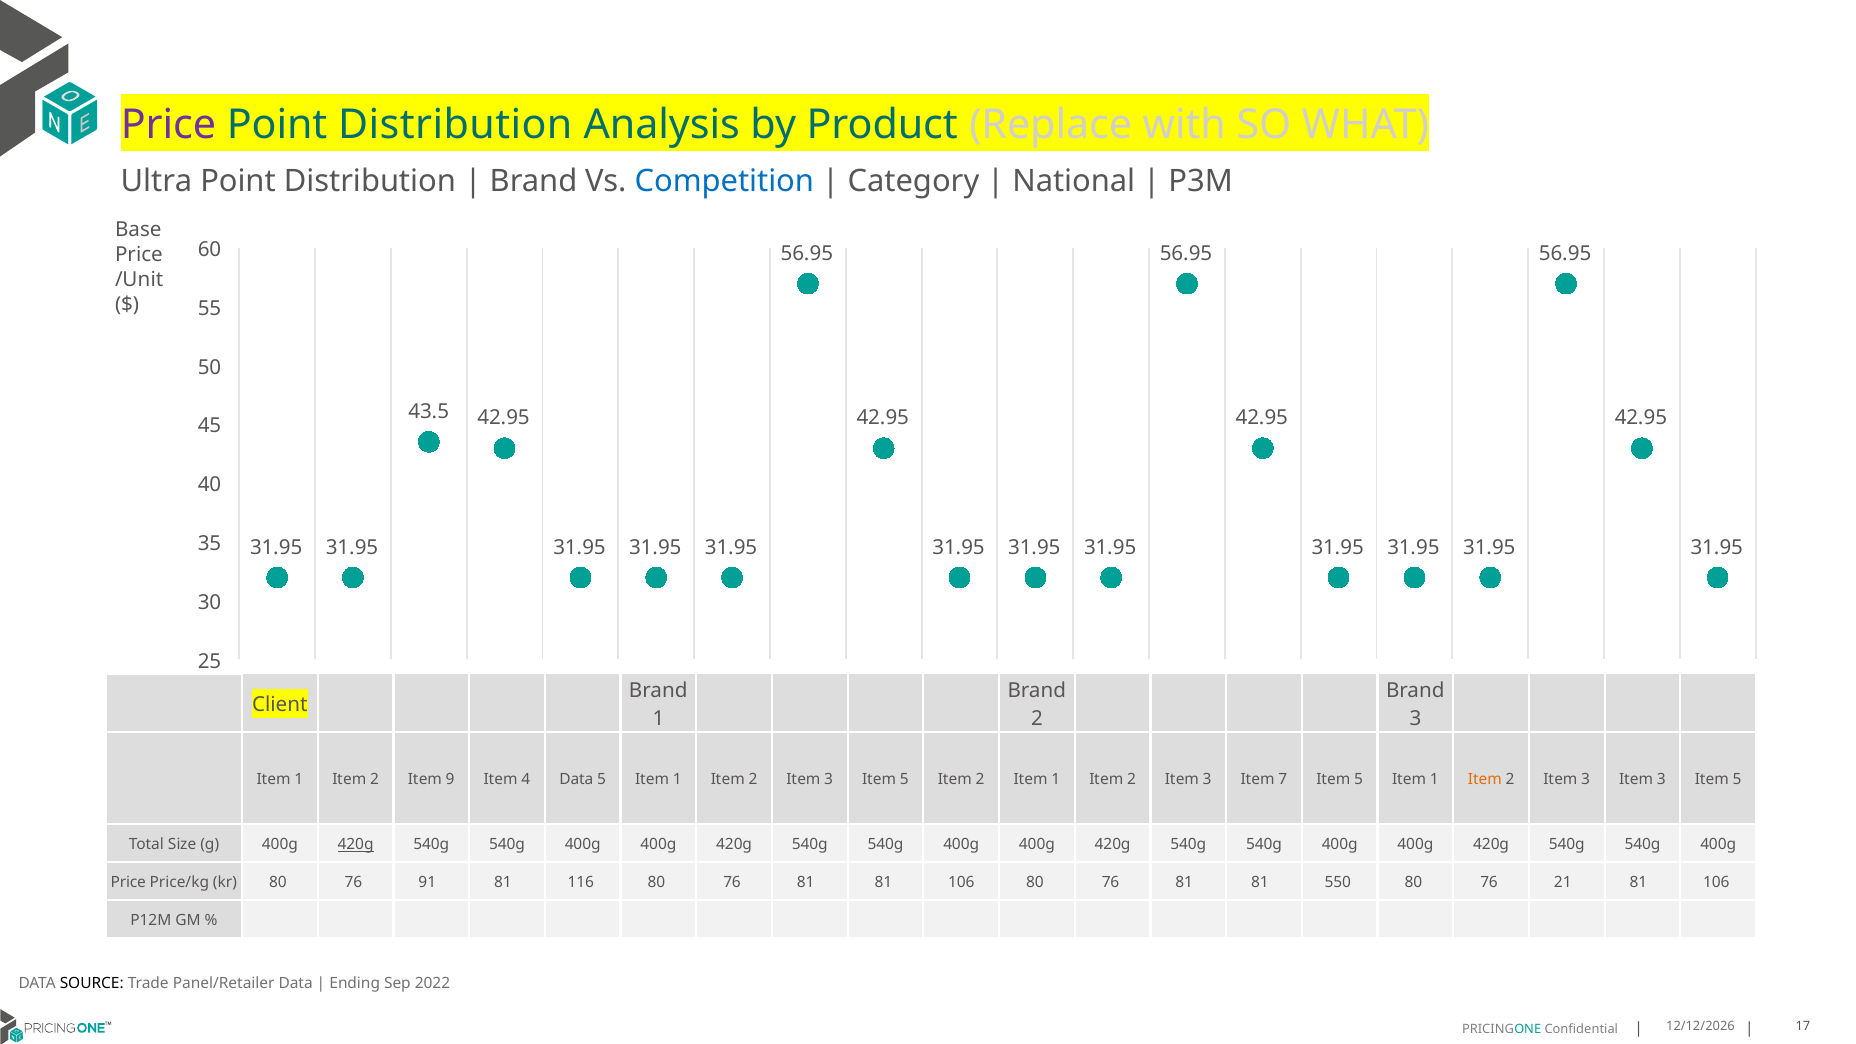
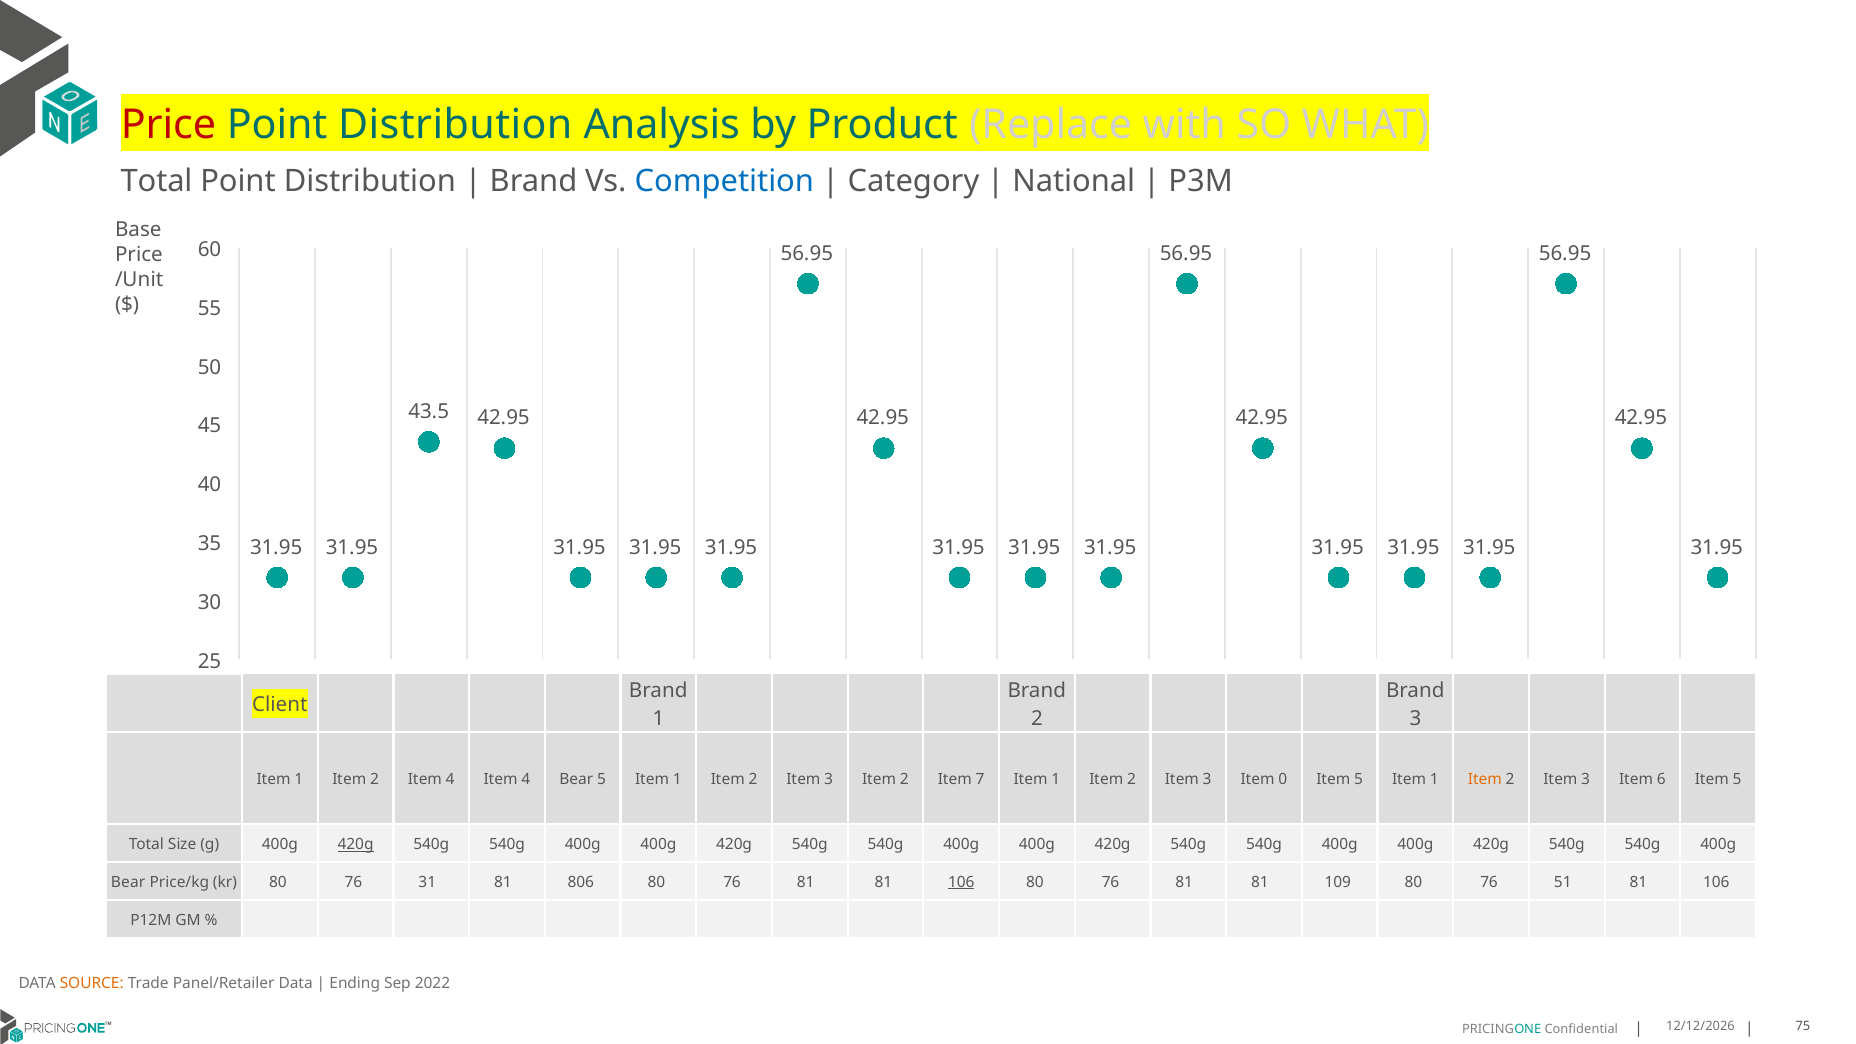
Price colour: purple -> red (169, 125)
Ultra: Ultra -> Total (157, 181)
2 Item 9: 9 -> 4 (450, 779)
4 Data: Data -> Bear (576, 779)
5: 5 -> 2 (904, 779)
2: 2 -> 7 (980, 779)
7: 7 -> 0 (1283, 779)
3 Item 3: 3 -> 6 (1661, 779)
Price: Price -> Bear (128, 882)
91: 91 -> 31 (427, 882)
116: 116 -> 806 (581, 882)
106 underline: none -> present (961, 882)
550: 550 -> 109 (1338, 882)
21: 21 -> 51 (1563, 882)
SOURCE colour: black -> orange (92, 983)
17: 17 -> 75 (1803, 1026)
